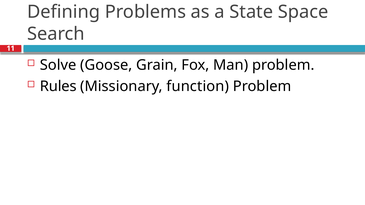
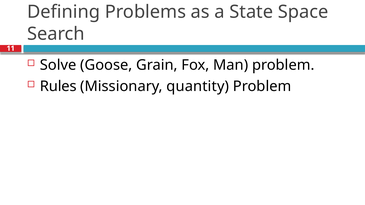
function: function -> quantity (198, 86)
